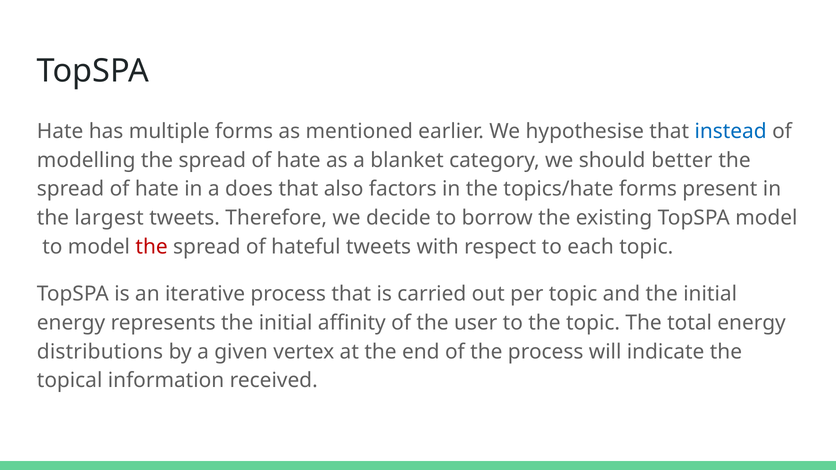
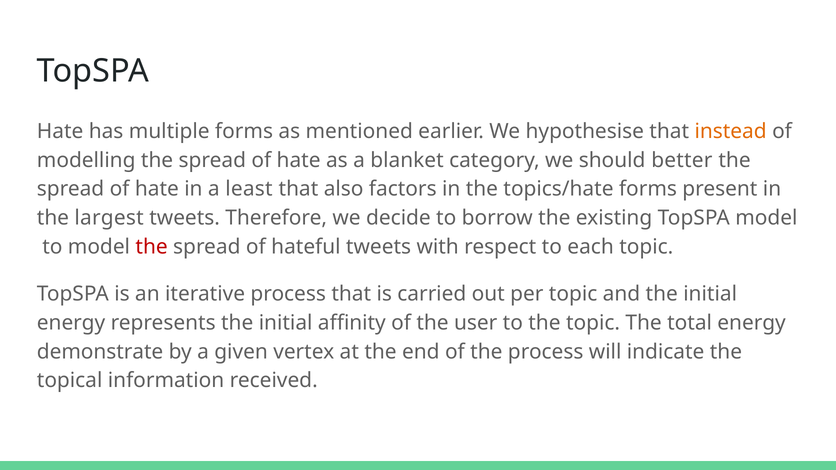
instead colour: blue -> orange (731, 131)
does: does -> least (249, 189)
distributions: distributions -> demonstrate (100, 352)
